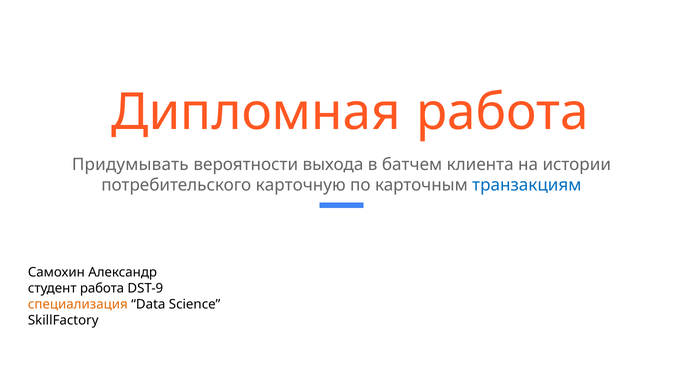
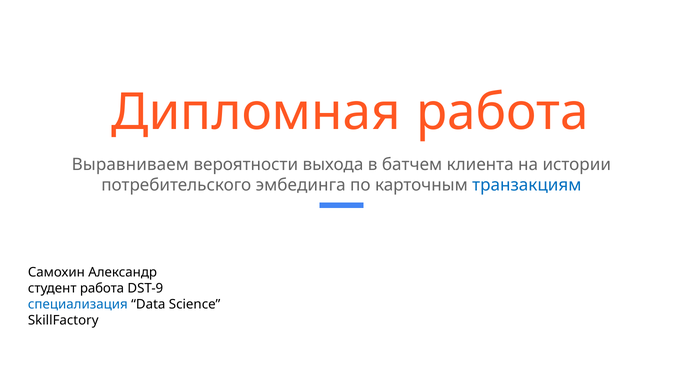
Придумывать: Придумывать -> Выравниваем (130, 165)
карточную: карточную -> эмбединга (301, 185)
специализация colour: orange -> blue (78, 305)
